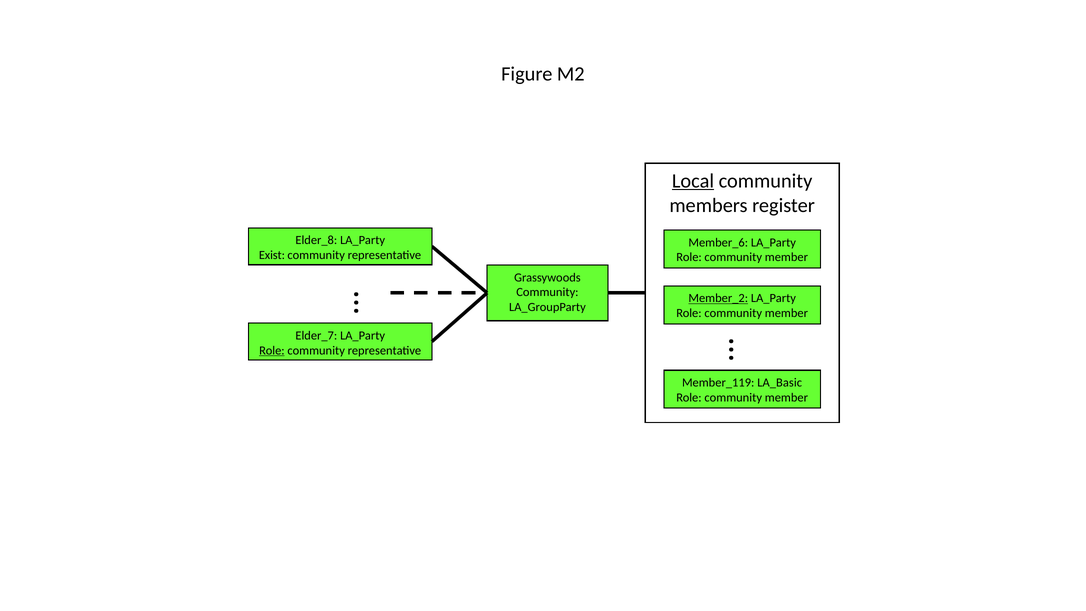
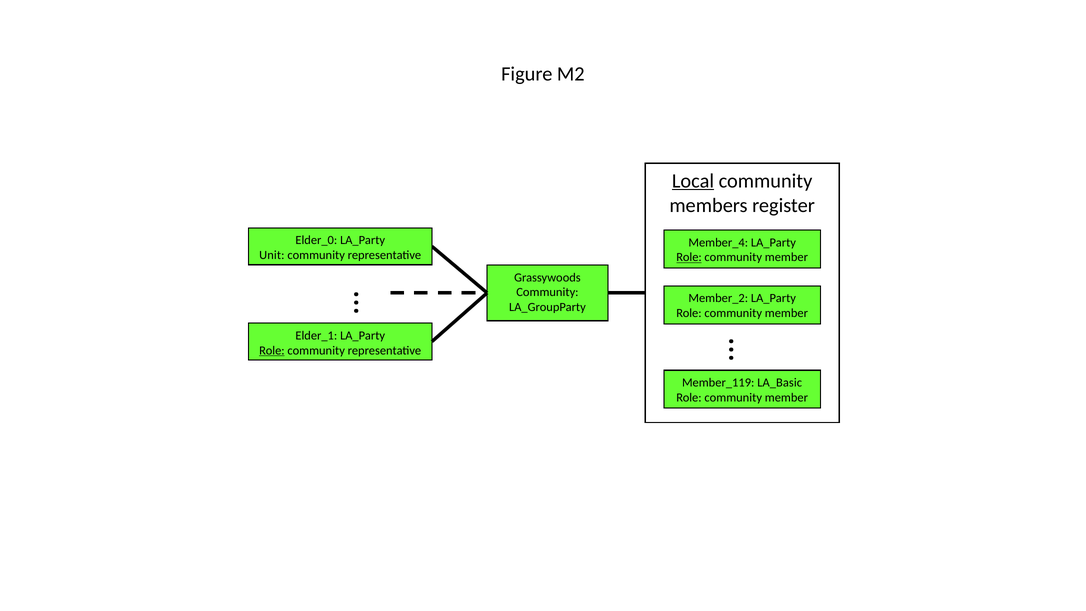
Elder_8: Elder_8 -> Elder_0 (316, 240)
Member_6: Member_6 -> Member_4 (718, 242)
Exist: Exist -> Unit (272, 255)
Role underline: none -> present (689, 257)
Member_2 underline: present -> none (718, 298)
Elder_7: Elder_7 -> Elder_1 (316, 335)
